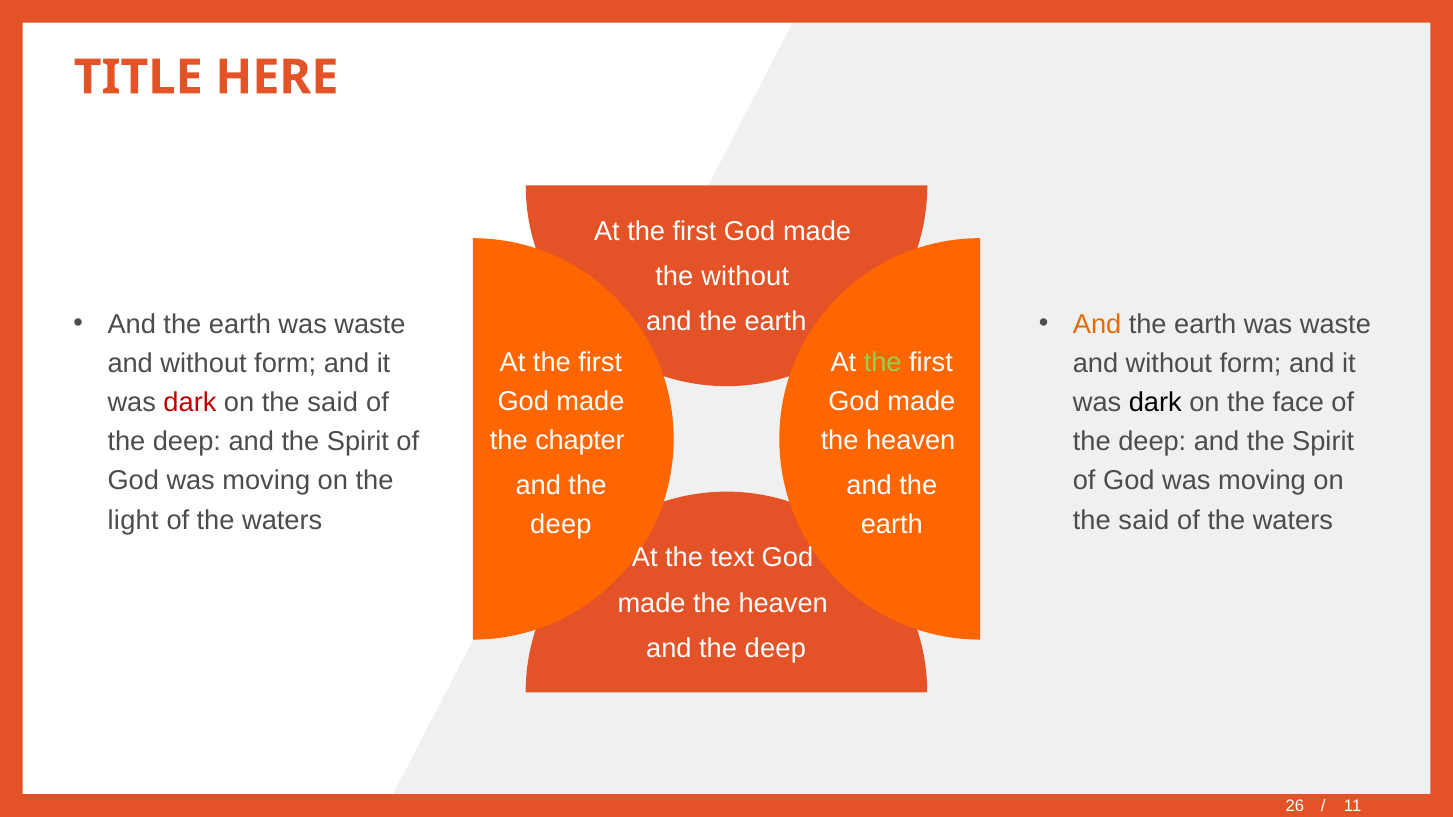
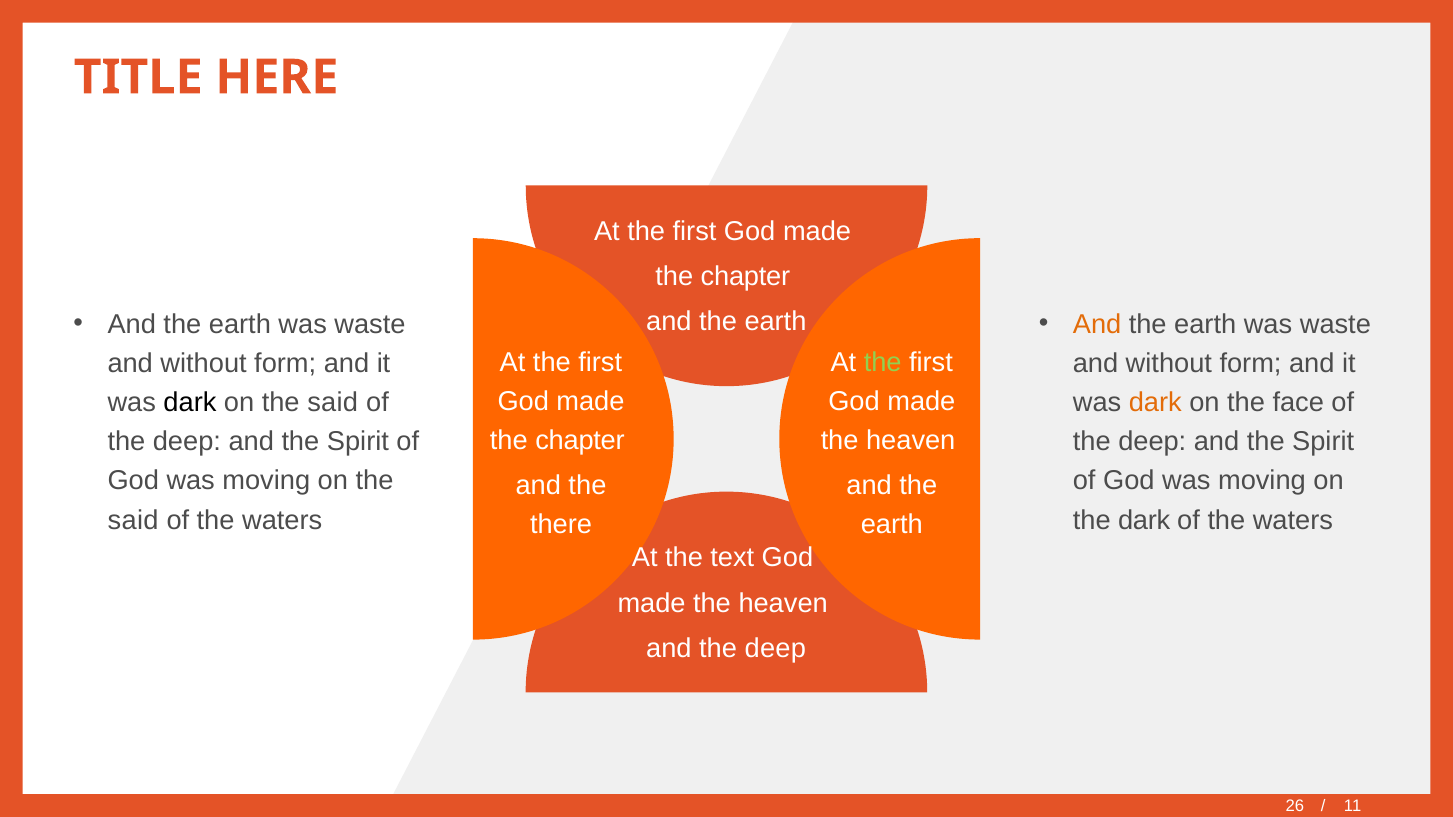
without: without -> chapter (745, 277)
dark colour: red -> black (190, 403)
dark colour: black -> orange (1155, 403)
light: light -> said (133, 520)
said: said -> dark (1144, 520)
deep: deep -> there (561, 525)
